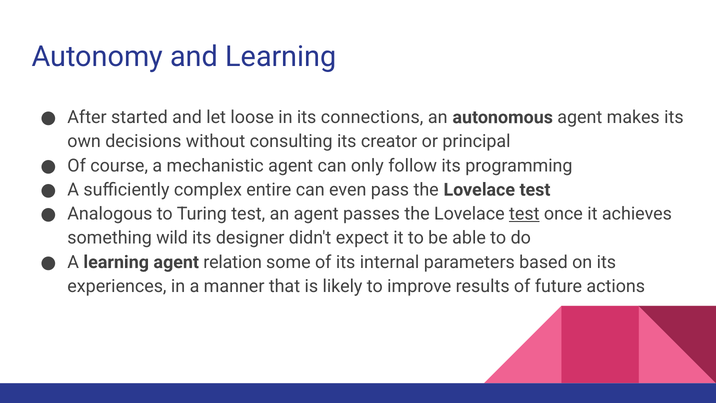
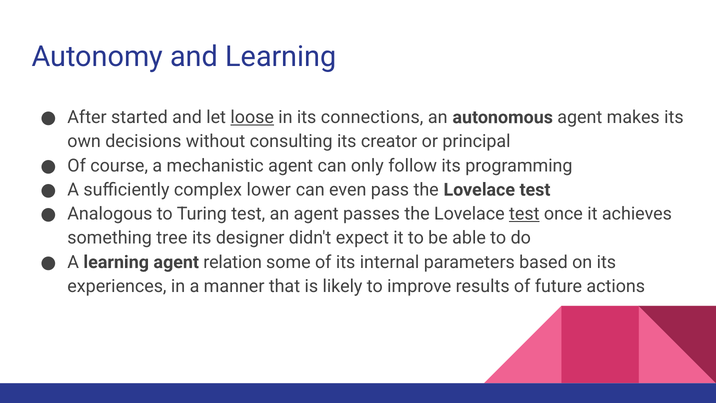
loose underline: none -> present (252, 117)
entire: entire -> lower (269, 190)
wild: wild -> tree (172, 238)
